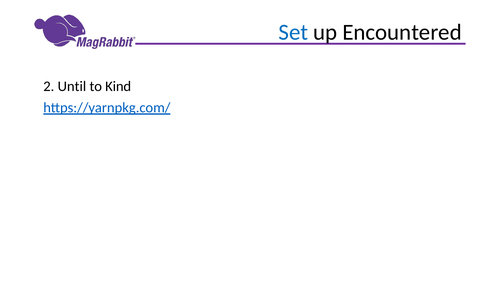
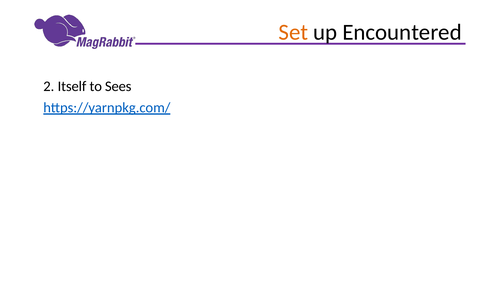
Set colour: blue -> orange (293, 32)
Until: Until -> Itself (72, 86)
Kind: Kind -> Sees (118, 86)
